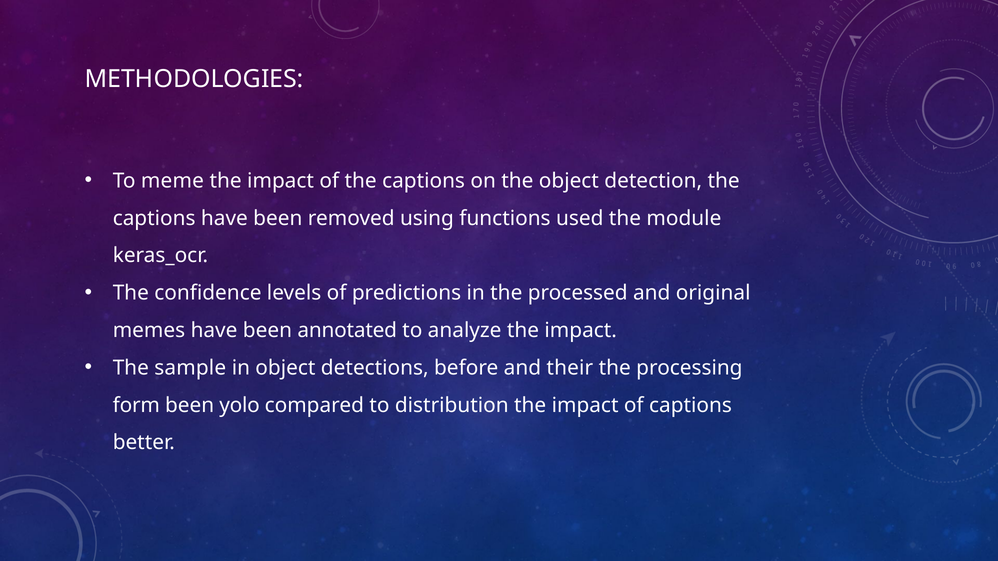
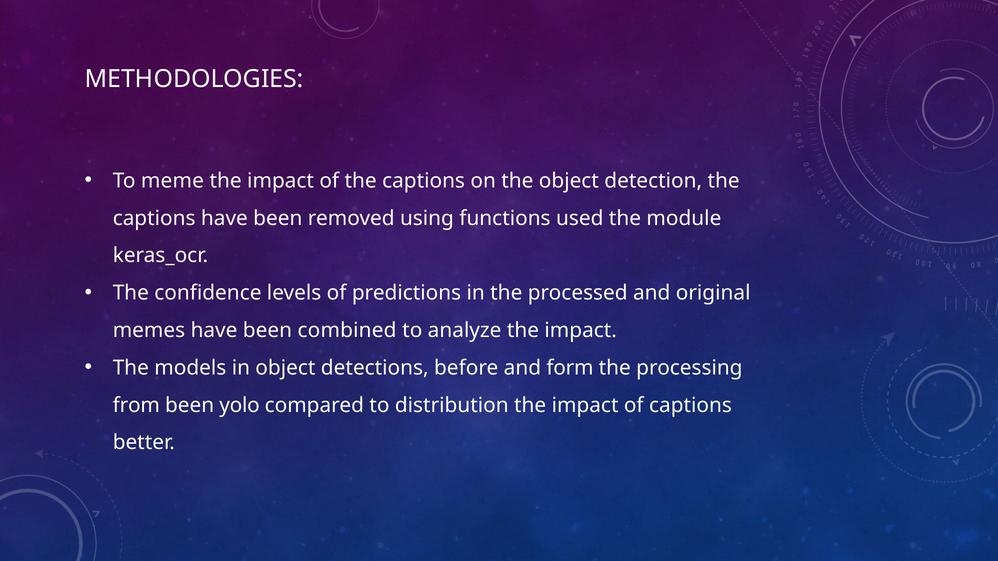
annotated: annotated -> combined (347, 331)
sample: sample -> models (190, 368)
their: their -> form (570, 368)
form: form -> from (136, 405)
